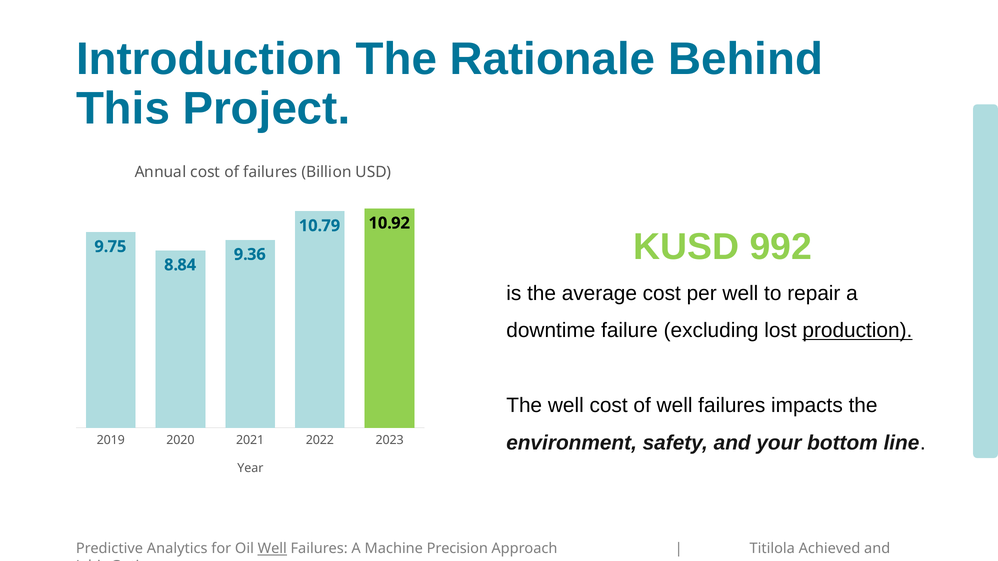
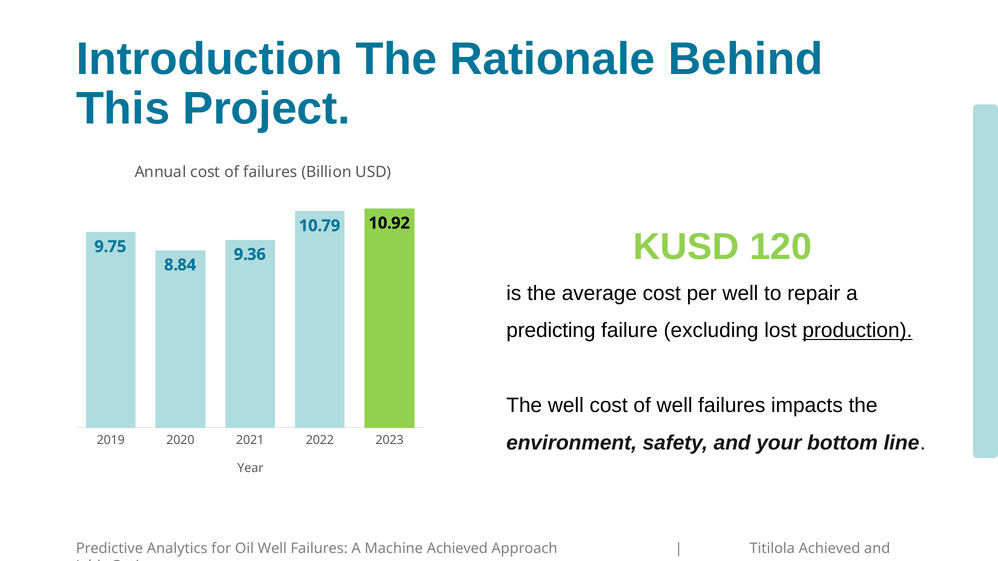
992: 992 -> 120 (781, 247)
downtime: downtime -> predicting (551, 331)
Well underline: present -> none (272, 549)
Machine Precision: Precision -> Achieved (457, 549)
